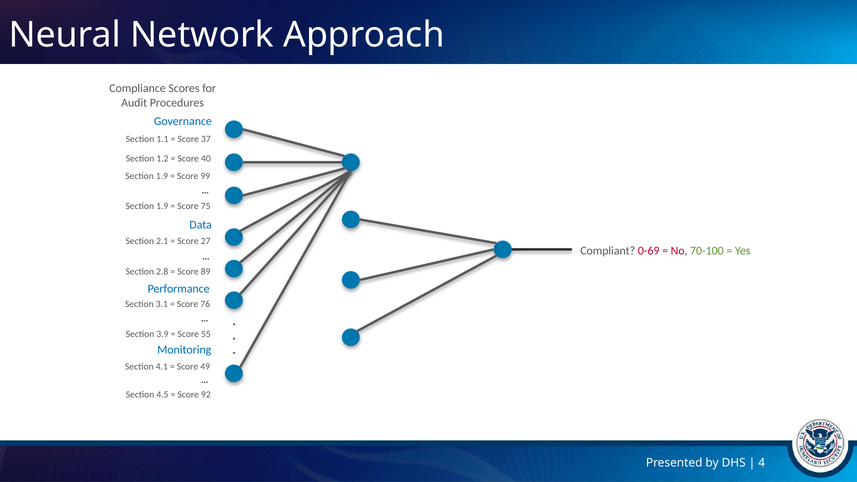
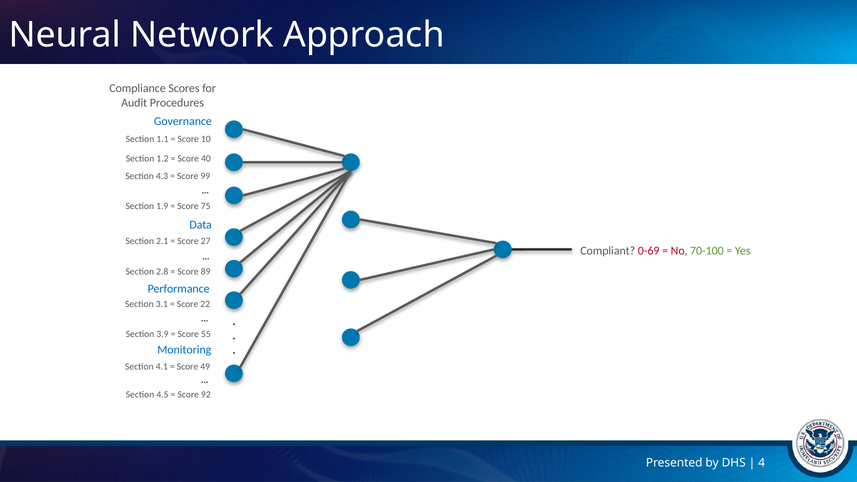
37: 37 -> 10 (206, 139)
1.9: 1.9 -> 4.3 (162, 176)
76: 76 -> 22 (205, 304)
